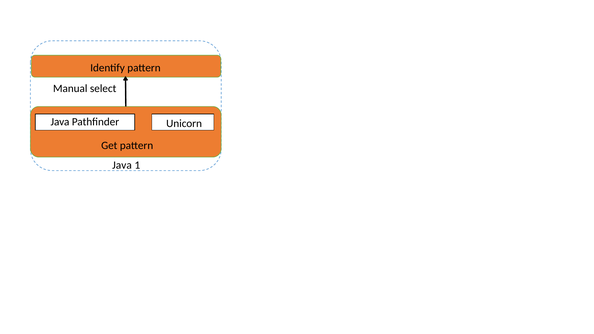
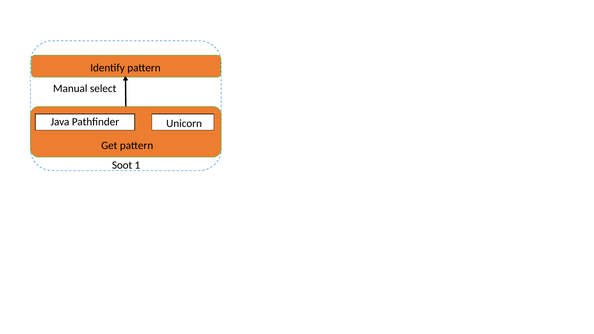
Java: Java -> Soot (122, 165)
